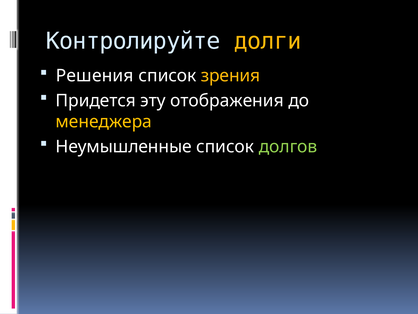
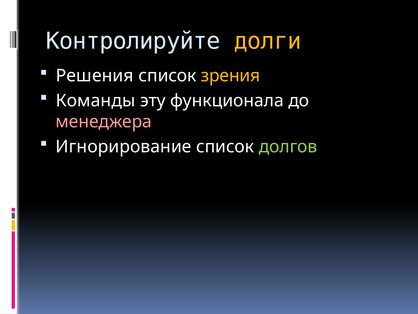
Придется: Придется -> Команды (96, 101)
отображения: отображения -> функционала (227, 101)
менеджера colour: yellow -> pink (104, 122)
Неумышленные: Неумышленные -> Игнорирование (124, 147)
